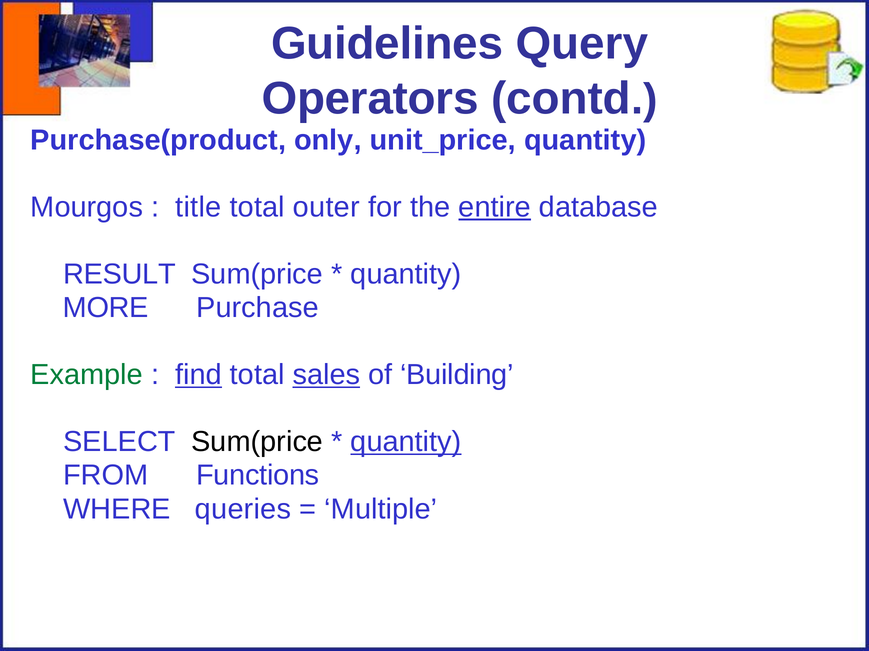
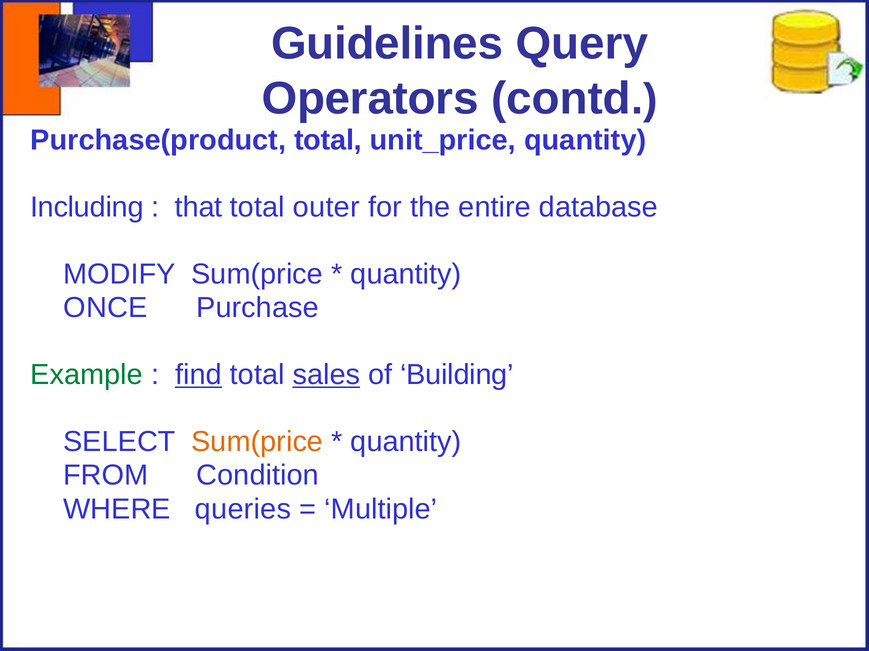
Purchase(product only: only -> total (328, 140)
Mourgos: Mourgos -> Including (87, 207)
title: title -> that (199, 207)
entire underline: present -> none (495, 207)
RESULT: RESULT -> MODIFY (119, 274)
MORE: MORE -> ONCE (105, 308)
Sum(price colour: black -> orange (257, 442)
quantity underline: present -> none (406, 442)
Functions: Functions -> Condition (258, 476)
